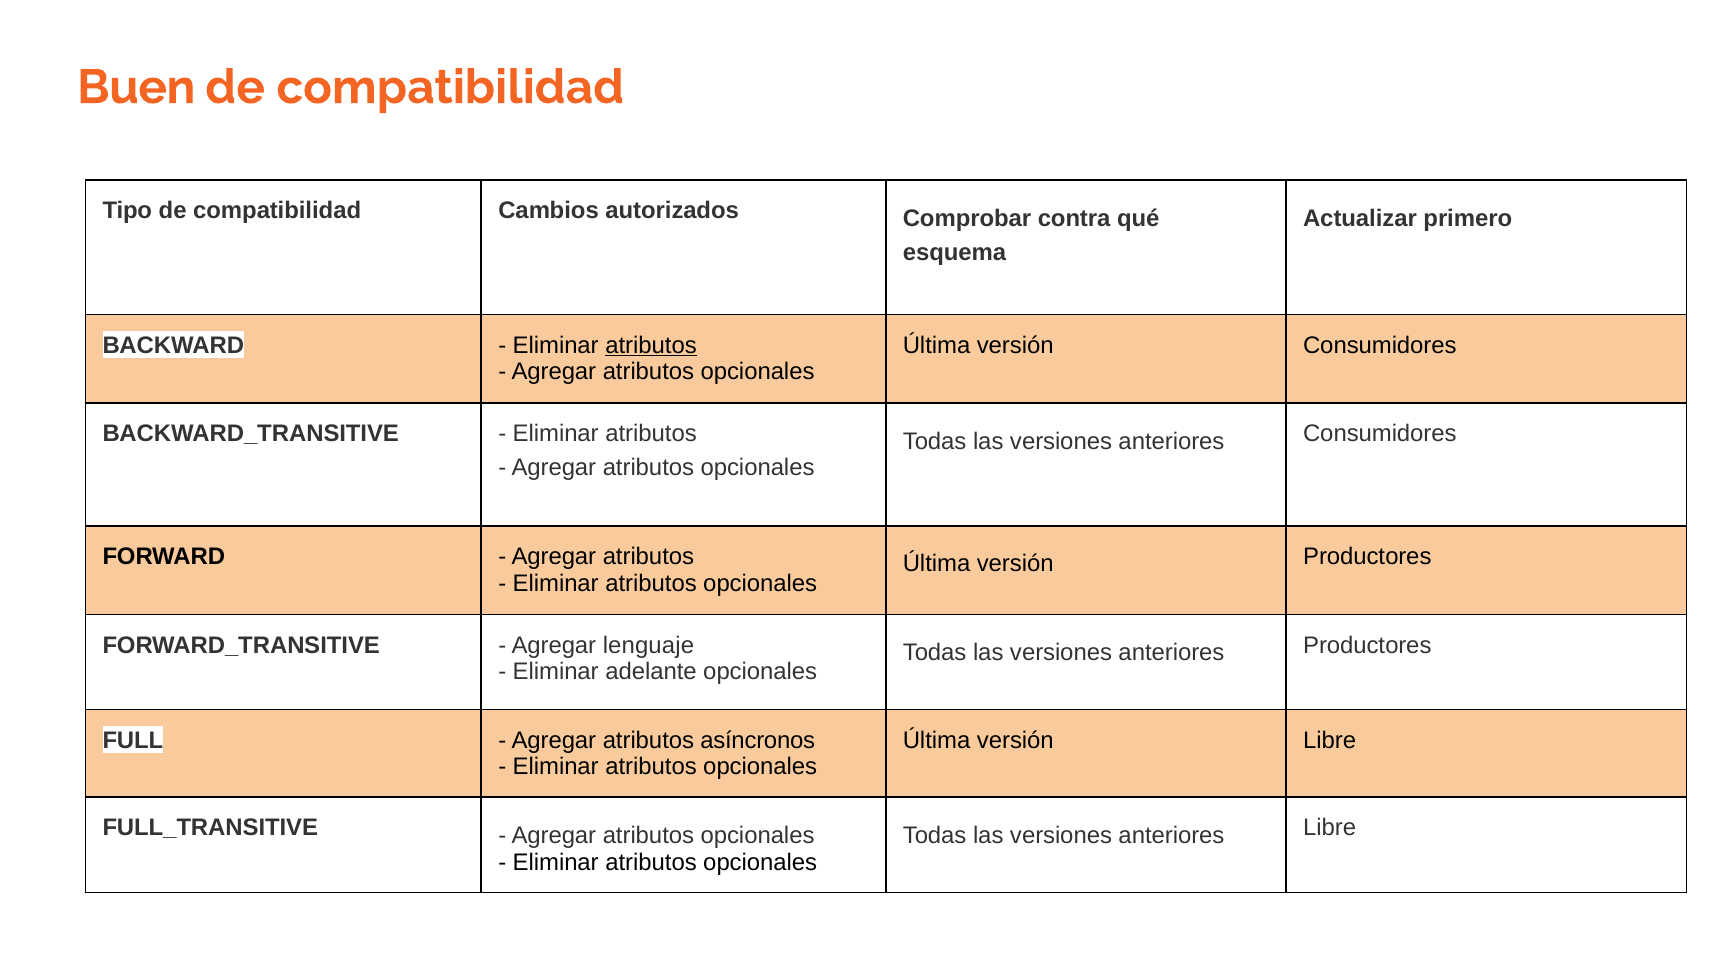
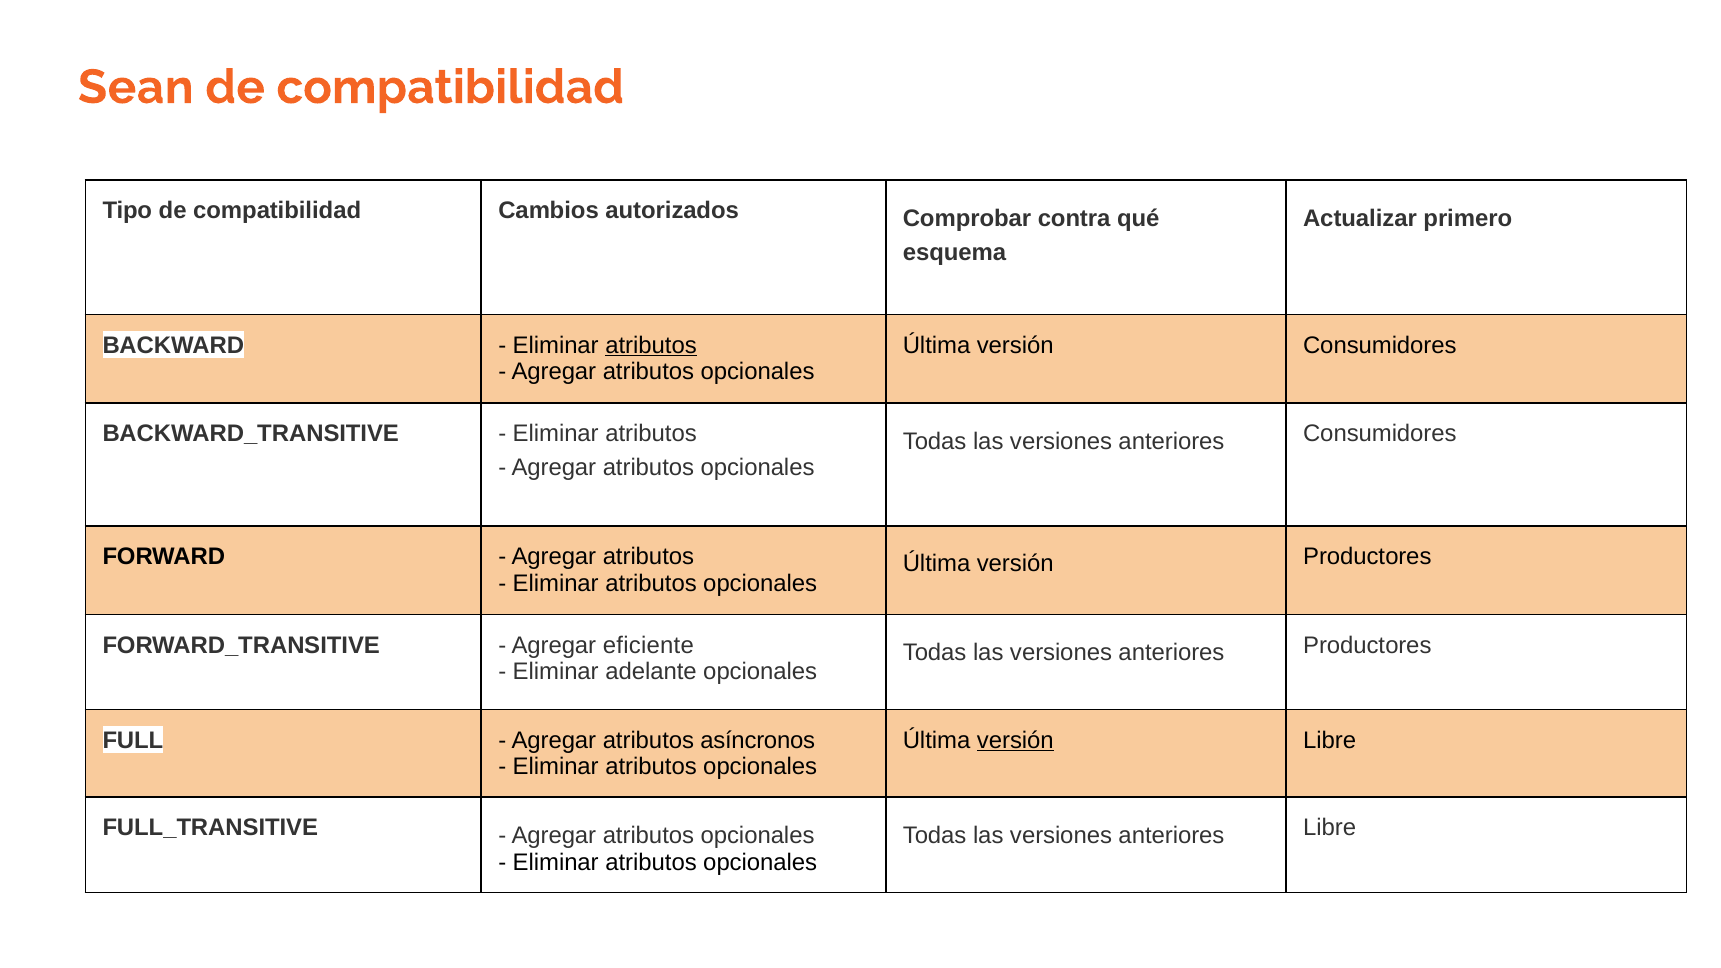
Buen: Buen -> Sean (136, 87)
lenguaje: lenguaje -> eficiente (648, 645)
versión underline: none -> present (1015, 740)
